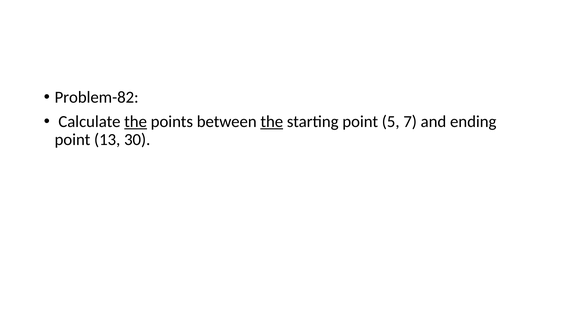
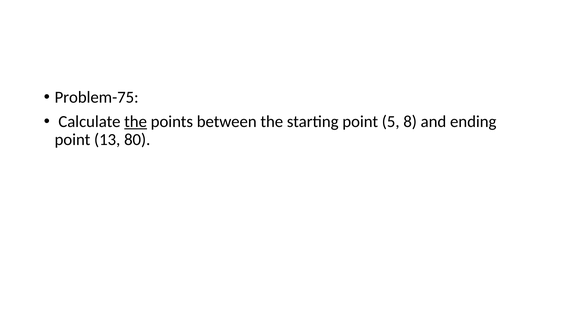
Problem-82: Problem-82 -> Problem-75 (97, 97)
the underline: present -> none (272, 121)
7: 7 -> 8 (410, 121)
30: 30 -> 80 (137, 139)
